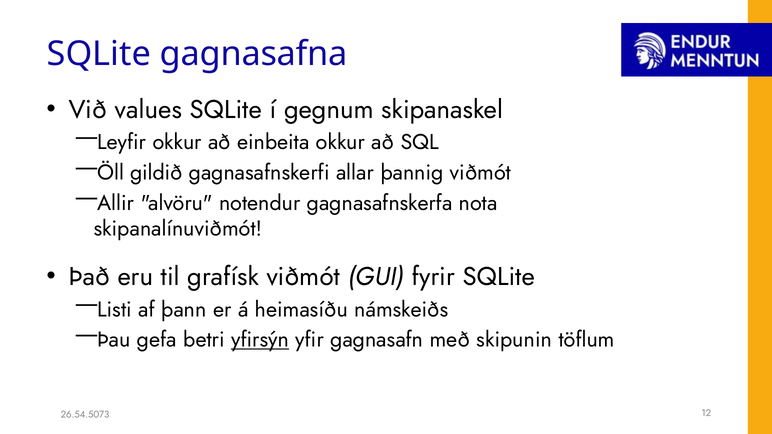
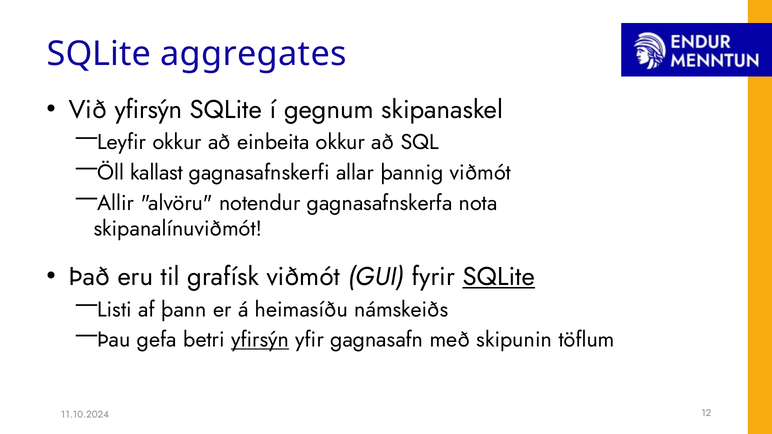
gagnasafna: gagnasafna -> aggregates (253, 54)
Við values: values -> yfirsýn (148, 110)
gildið: gildið -> kallast (156, 173)
SQLite underline: none -> present (499, 277)
26.54.5073: 26.54.5073 -> 11.10.2024 (85, 415)
